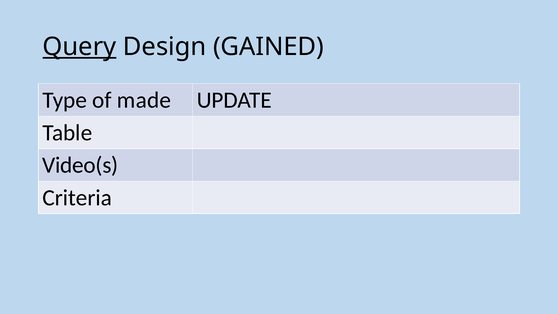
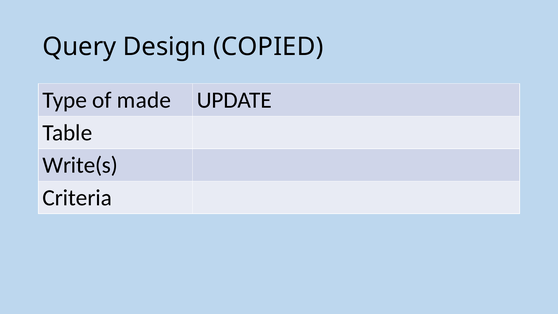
Query underline: present -> none (79, 47)
GAINED: GAINED -> COPIED (268, 47)
Video(s: Video(s -> Write(s (80, 165)
